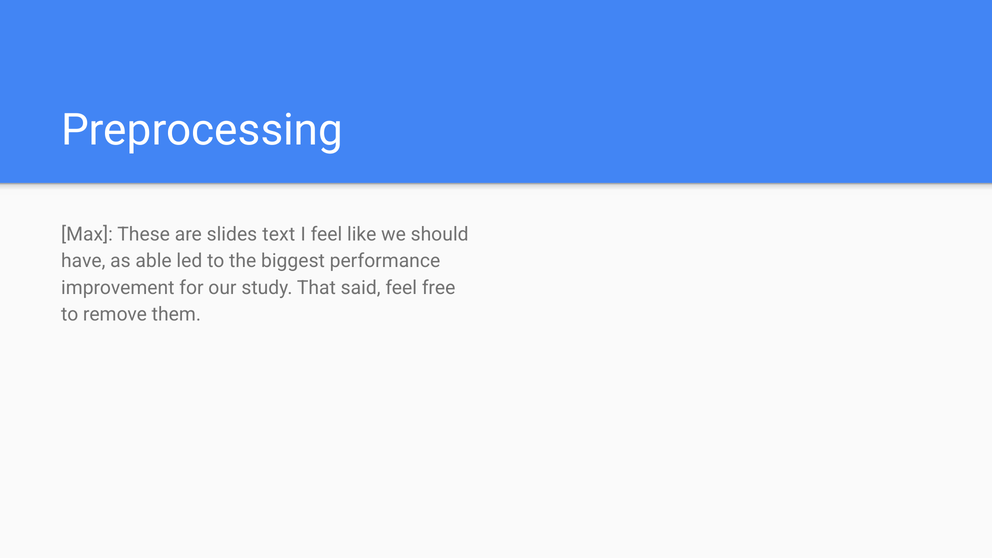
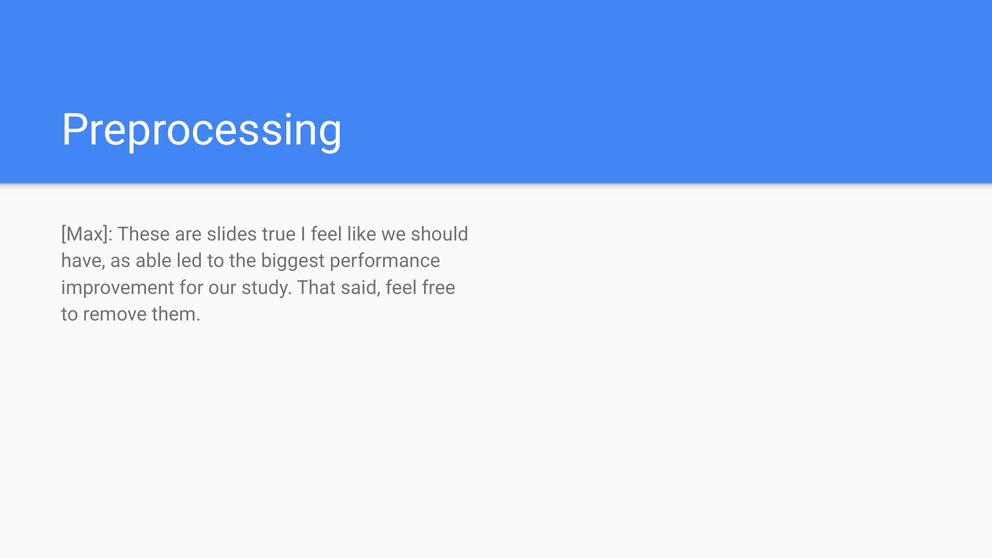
text: text -> true (279, 234)
